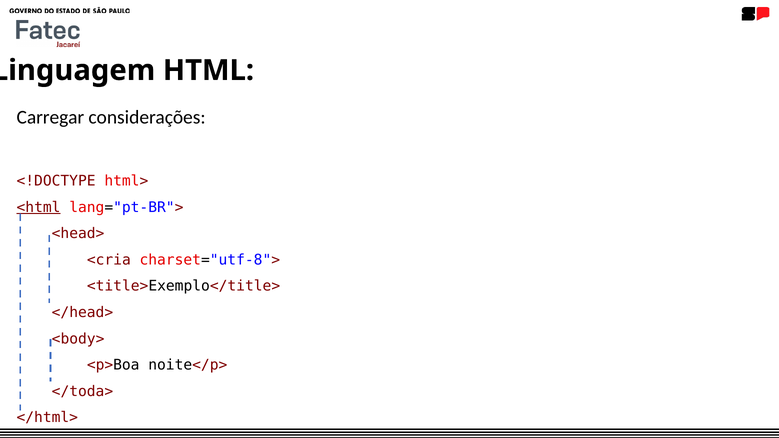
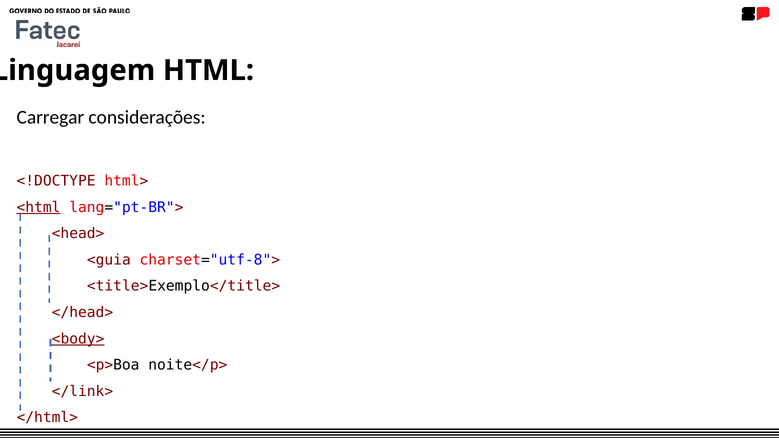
<cria: <cria -> <guia (109, 260)
<body> underline: none -> present (78, 339)
</toda>: </toda> -> </link> (82, 391)
